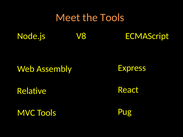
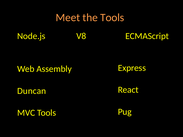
Relative: Relative -> Duncan (32, 91)
